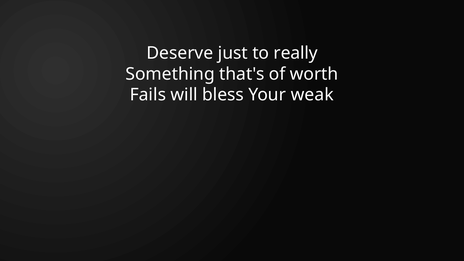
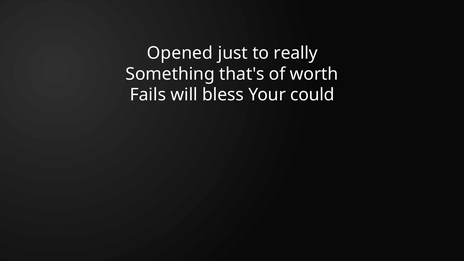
Deserve: Deserve -> Opened (180, 53)
weak: weak -> could (312, 95)
